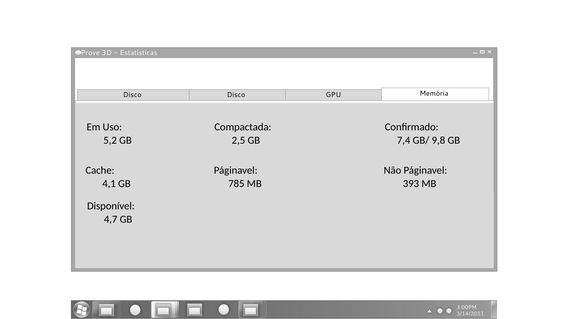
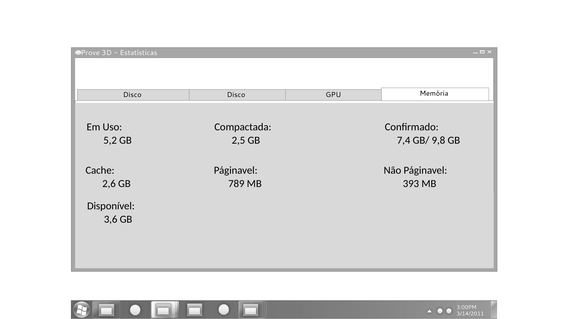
4,1: 4,1 -> 2,6 (109, 184)
785: 785 -> 789 (236, 184)
4,7: 4,7 -> 3,6 (111, 220)
